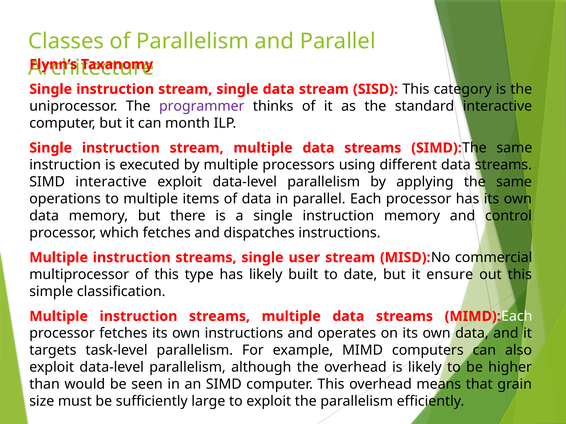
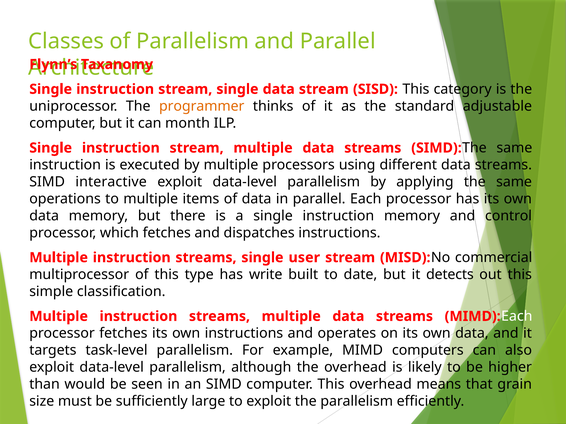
programmer colour: purple -> orange (202, 106)
standard interactive: interactive -> adjustable (497, 106)
has likely: likely -> write (266, 275)
ensure: ensure -> detects (450, 275)
